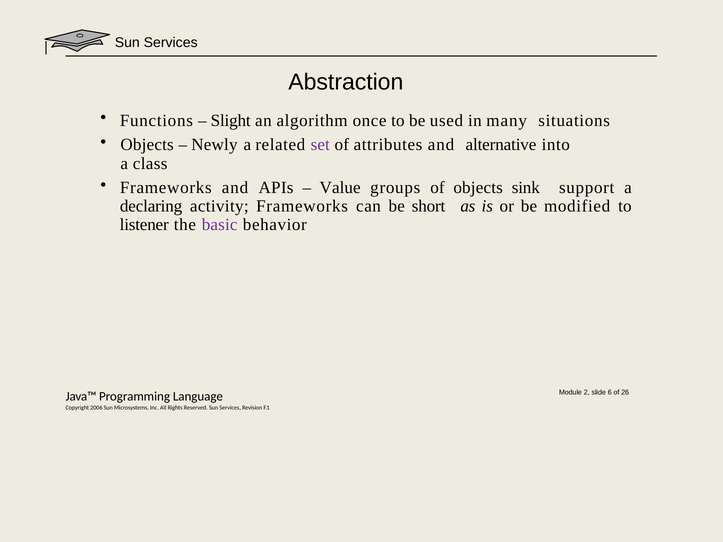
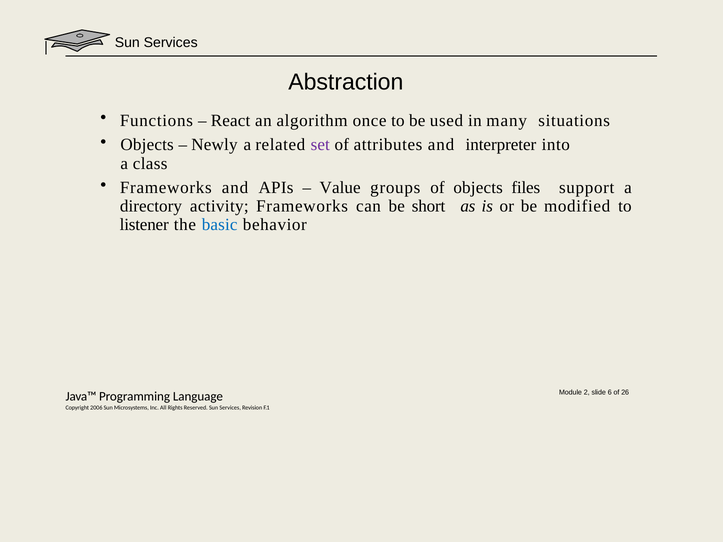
Slight: Slight -> React (231, 121)
alternative: alternative -> interpreter (501, 145)
sink: sink -> files (526, 188)
declaring: declaring -> directory (151, 206)
basic colour: purple -> blue (220, 225)
